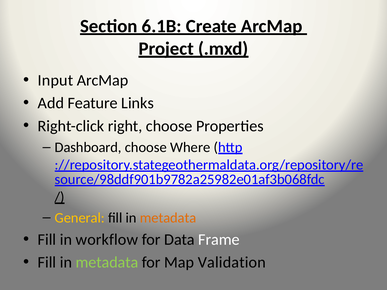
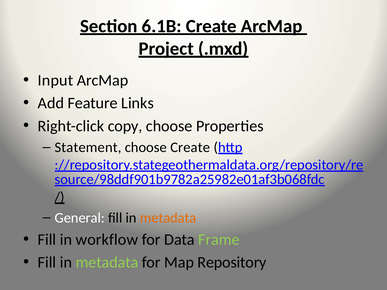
right: right -> copy (125, 126)
Dashboard: Dashboard -> Statement (88, 147)
choose Where: Where -> Create (190, 147)
General colour: yellow -> white (80, 218)
Frame colour: white -> light green (219, 240)
Validation: Validation -> Repository (232, 263)
